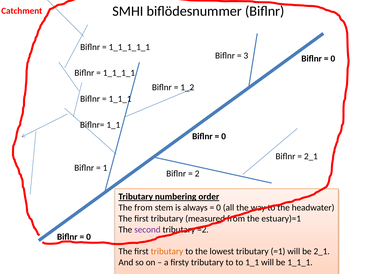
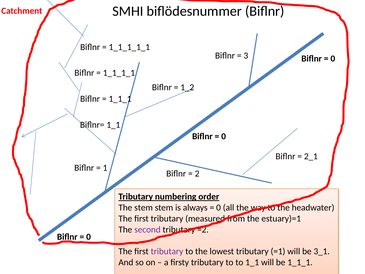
The from: from -> stem (144, 207)
tributary colour: orange -> purple (167, 251)
be 2_1: 2_1 -> 3_1 (322, 251)
